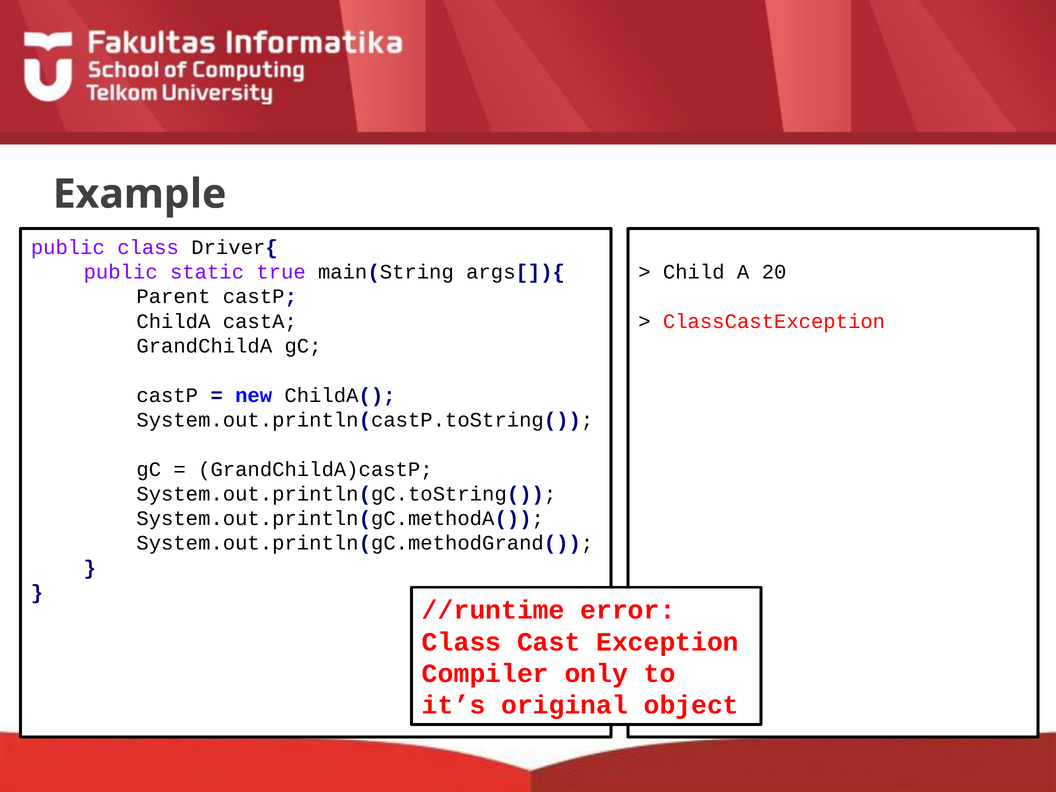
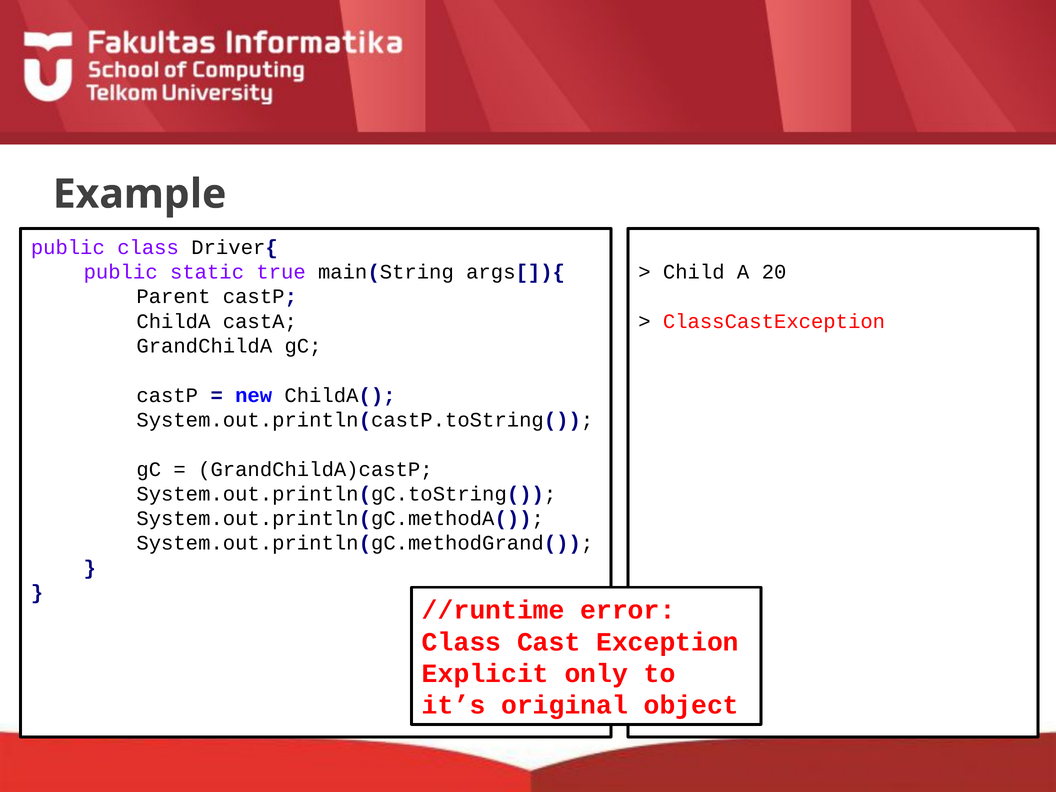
Compiler: Compiler -> Explicit (485, 673)
